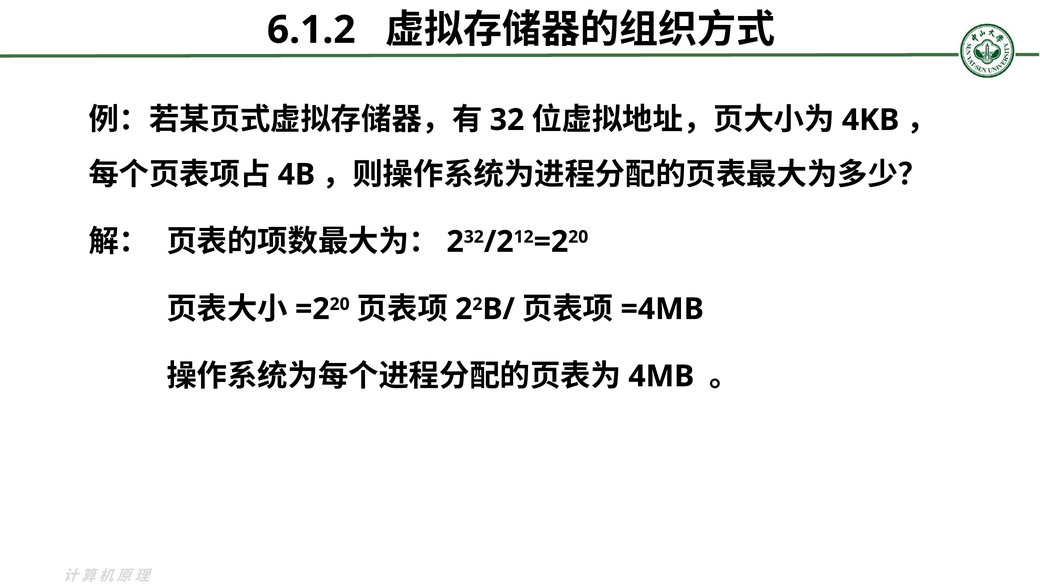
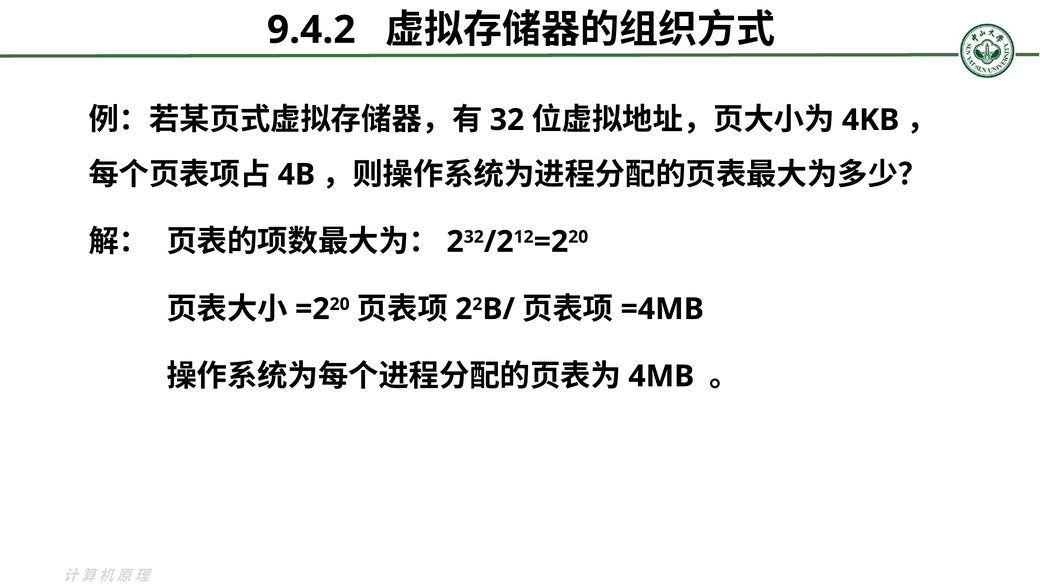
6.1.2: 6.1.2 -> 9.4.2 (311, 30)
